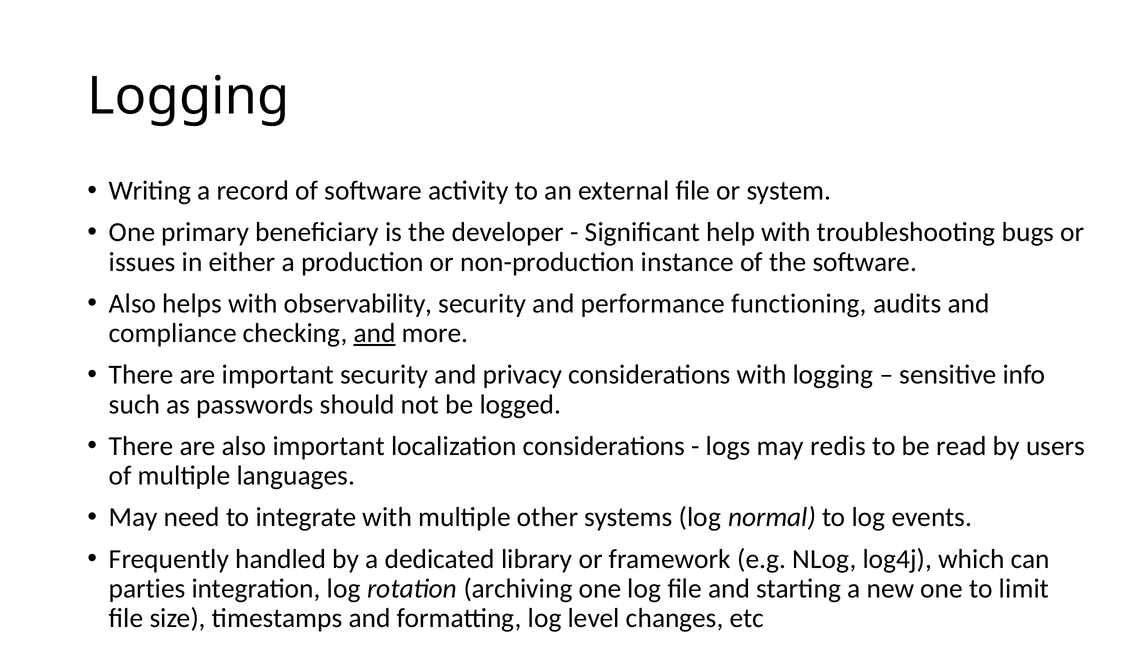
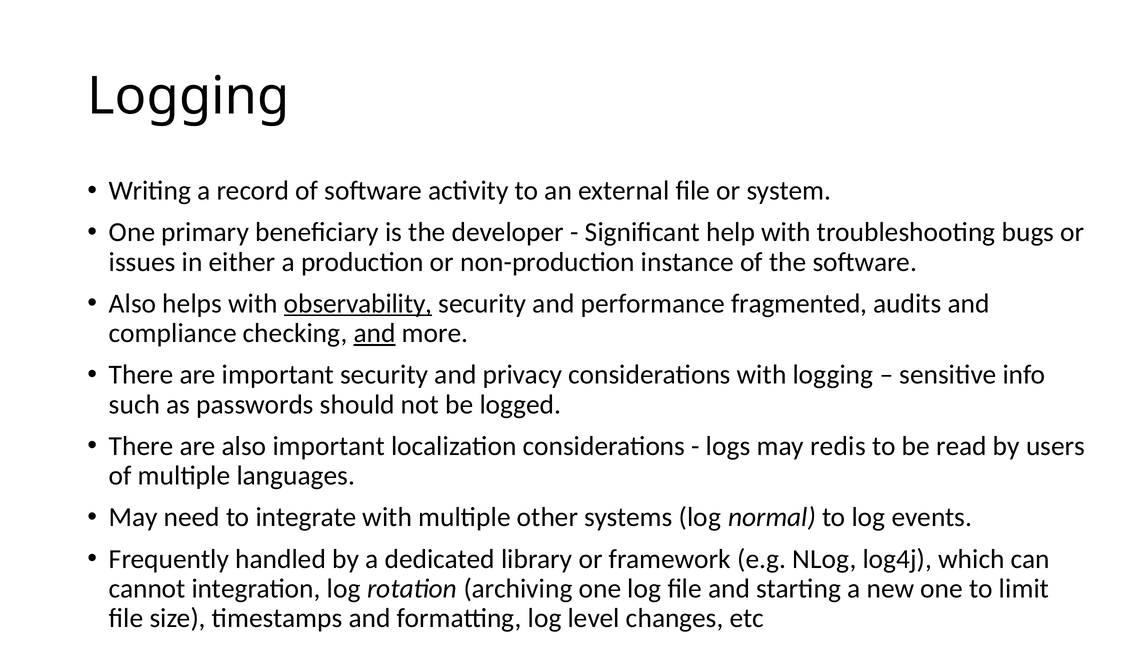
observability underline: none -> present (358, 304)
functioning: functioning -> fragmented (799, 304)
parties: parties -> cannot (147, 589)
